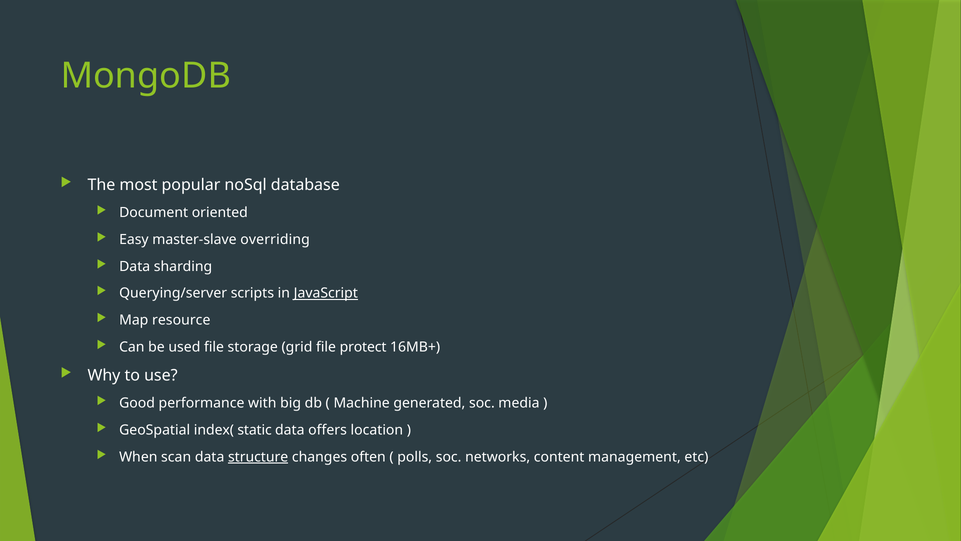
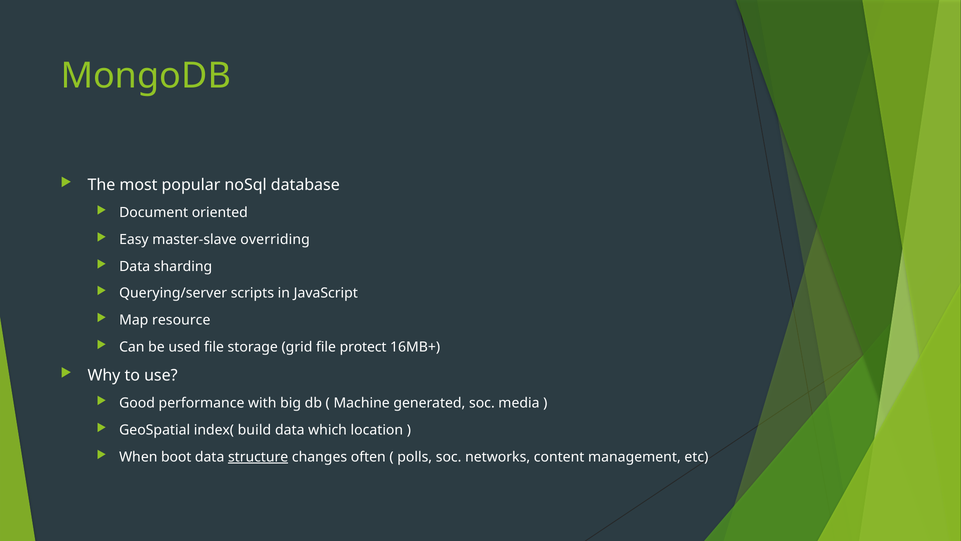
JavaScript underline: present -> none (326, 293)
static: static -> build (254, 430)
offers: offers -> which (328, 430)
scan: scan -> boot (176, 457)
